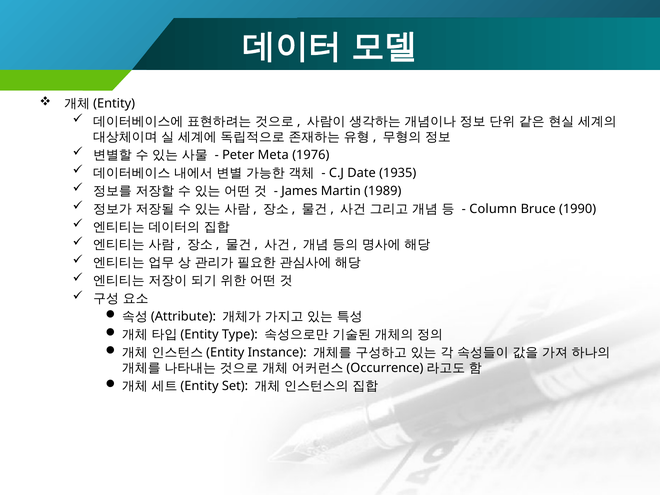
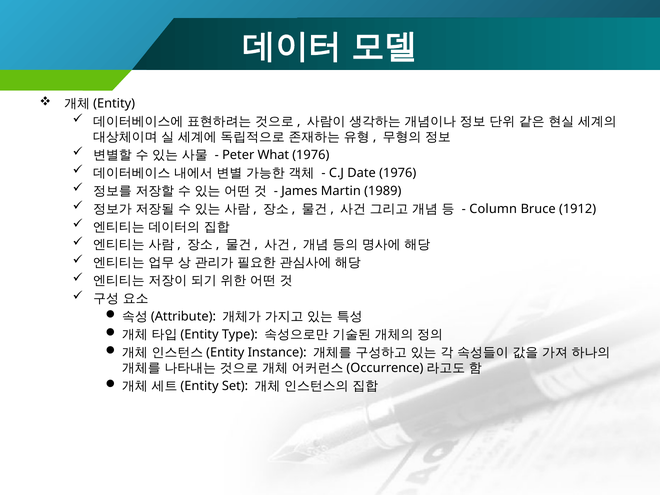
Meta: Meta -> What (273, 155)
Date 1935: 1935 -> 1976 (398, 173)
1990: 1990 -> 1912 (578, 209)
